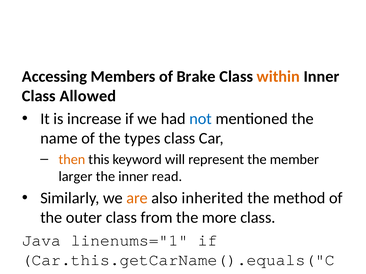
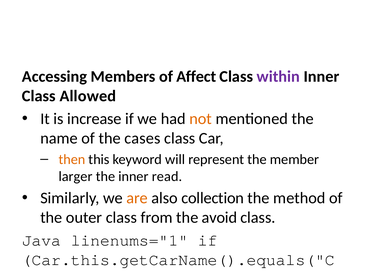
Brake: Brake -> Affect (196, 77)
within colour: orange -> purple (278, 77)
not colour: blue -> orange (201, 119)
types: types -> cases (142, 139)
inherited: inherited -> collection (213, 198)
more: more -> avoid (219, 218)
